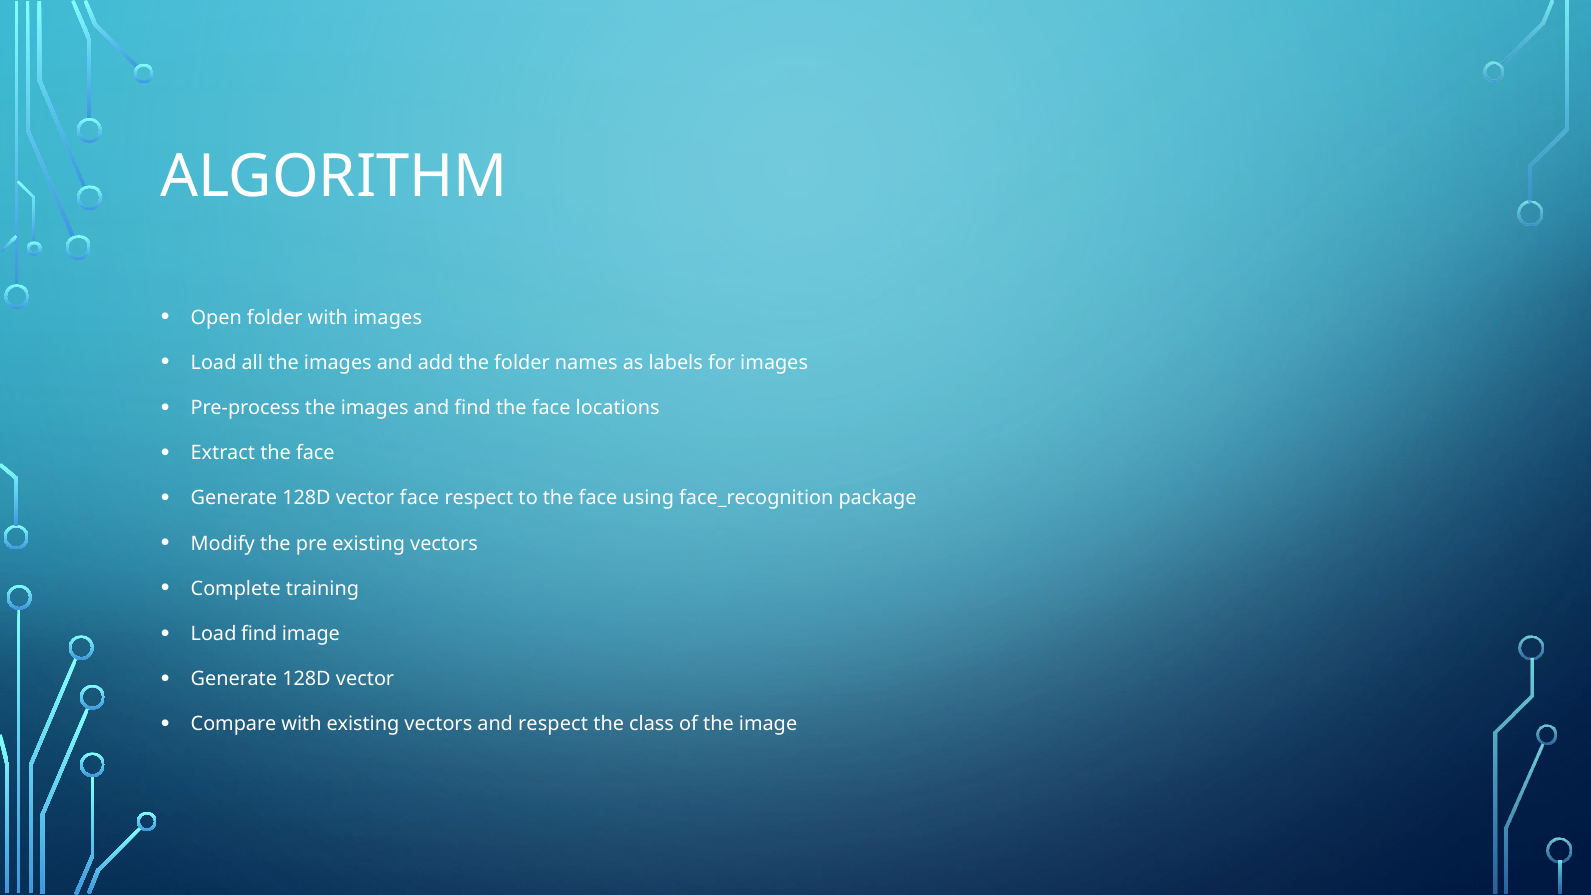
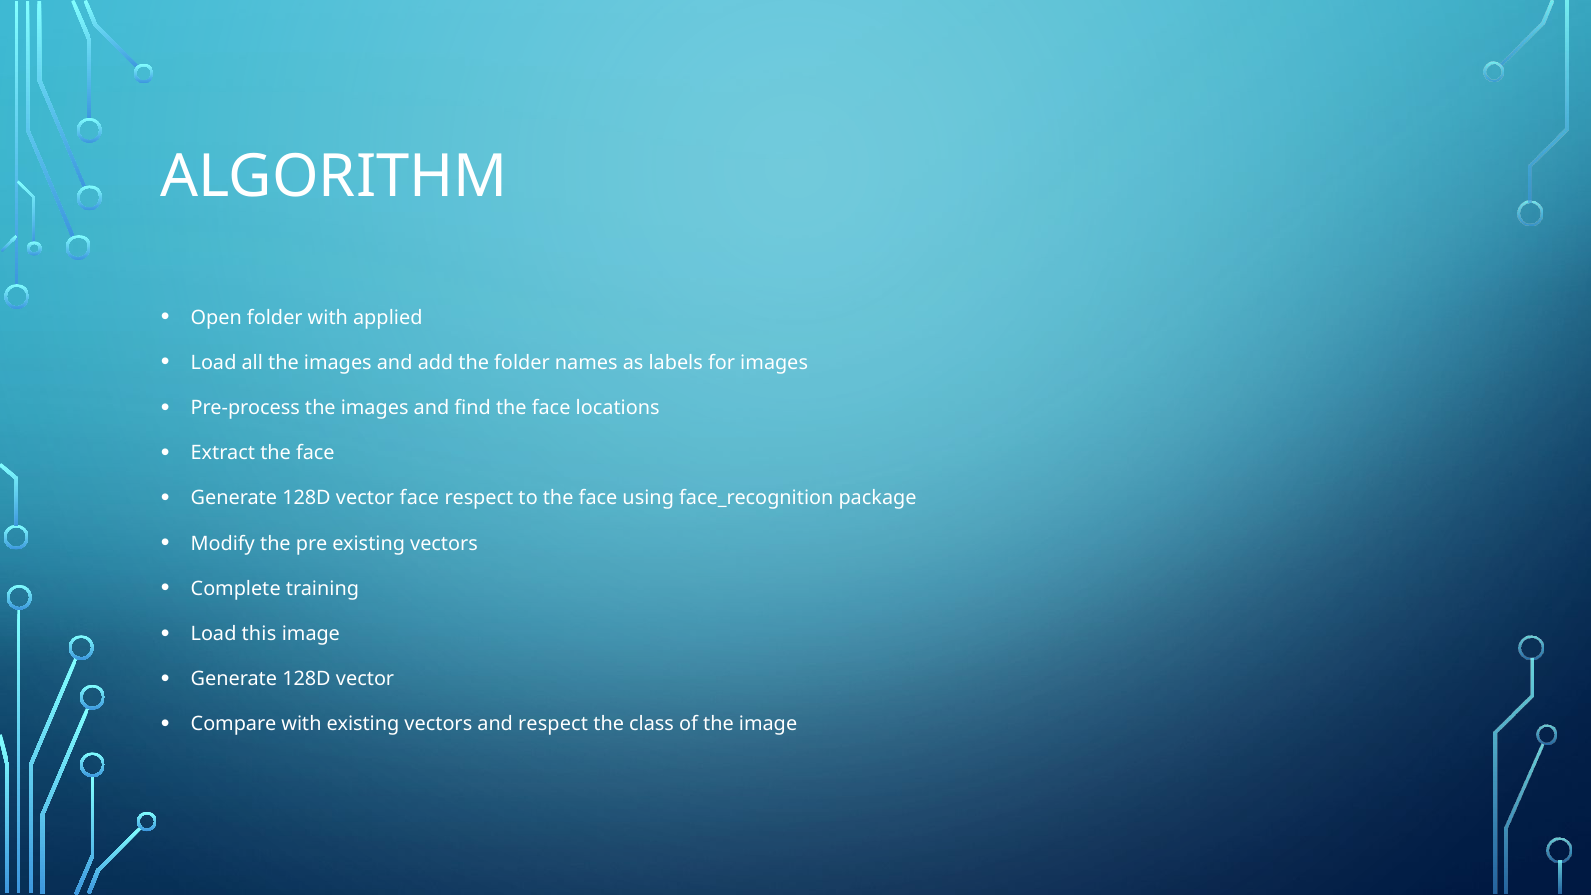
with images: images -> applied (388, 318)
Load find: find -> this (259, 634)
